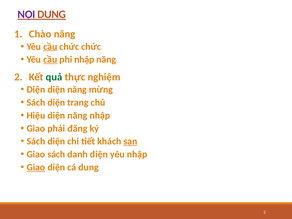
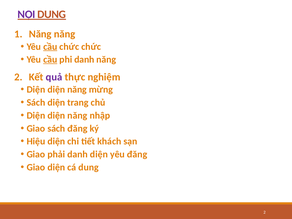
Chào: Chào -> Năng (40, 34)
phi nhập: nhập -> danh (84, 60)
quả colour: green -> purple (54, 77)
Hiệu: Hiệu -> Diện (36, 115)
Giao phải: phải -> sách (56, 128)
Sách: Sách -> Hiệu (36, 141)
sạn underline: present -> none (130, 141)
Giao sách: sách -> phải (56, 154)
yêu nhập: nhập -> đăng (137, 154)
Giao underline: present -> none (36, 167)
